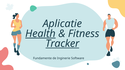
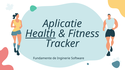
Tracker underline: present -> none (62, 44)
